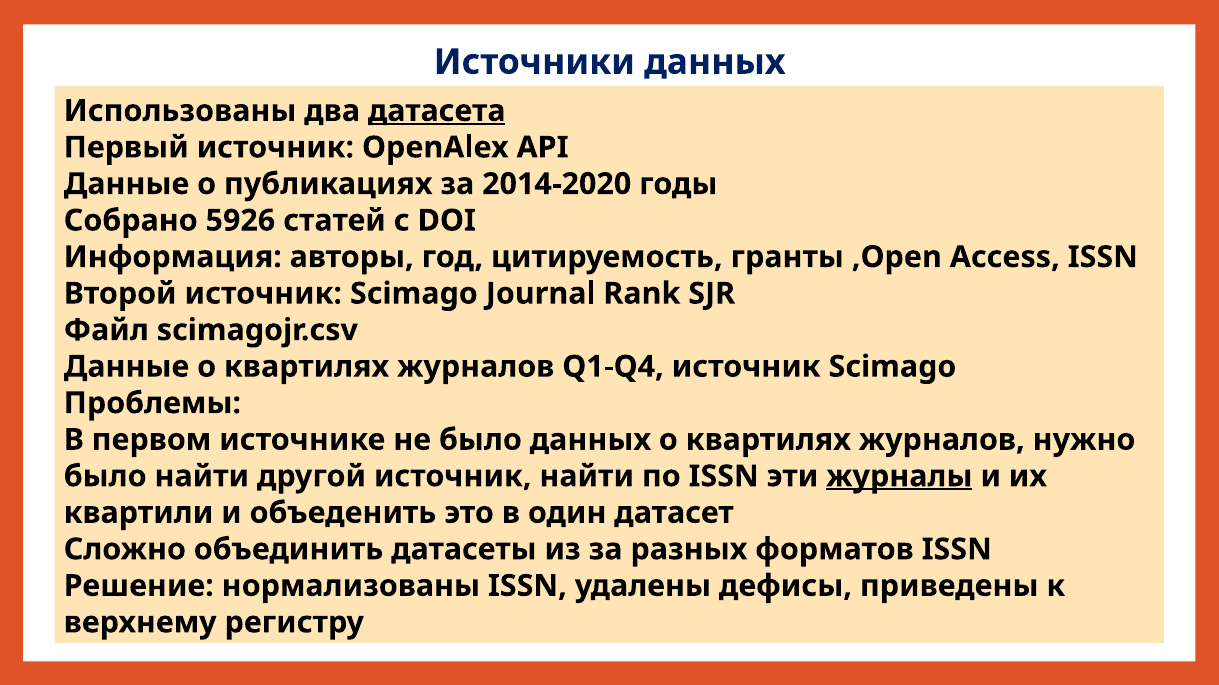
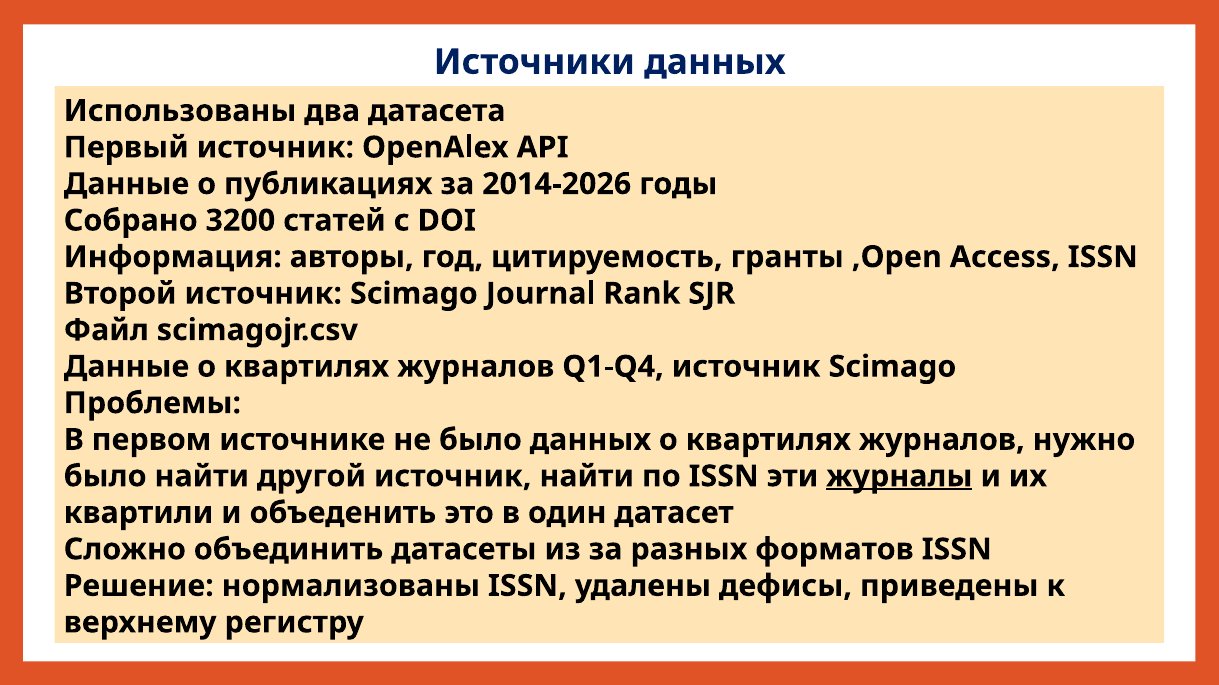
датасета underline: present -> none (437, 111)
2014-2020: 2014-2020 -> 2014-2026 (557, 184)
5926: 5926 -> 3200 (240, 221)
